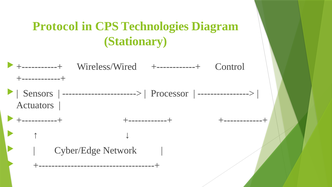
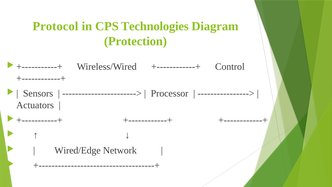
Stationary: Stationary -> Protection (135, 41)
Cyber/Edge: Cyber/Edge -> Wired/Edge (78, 150)
